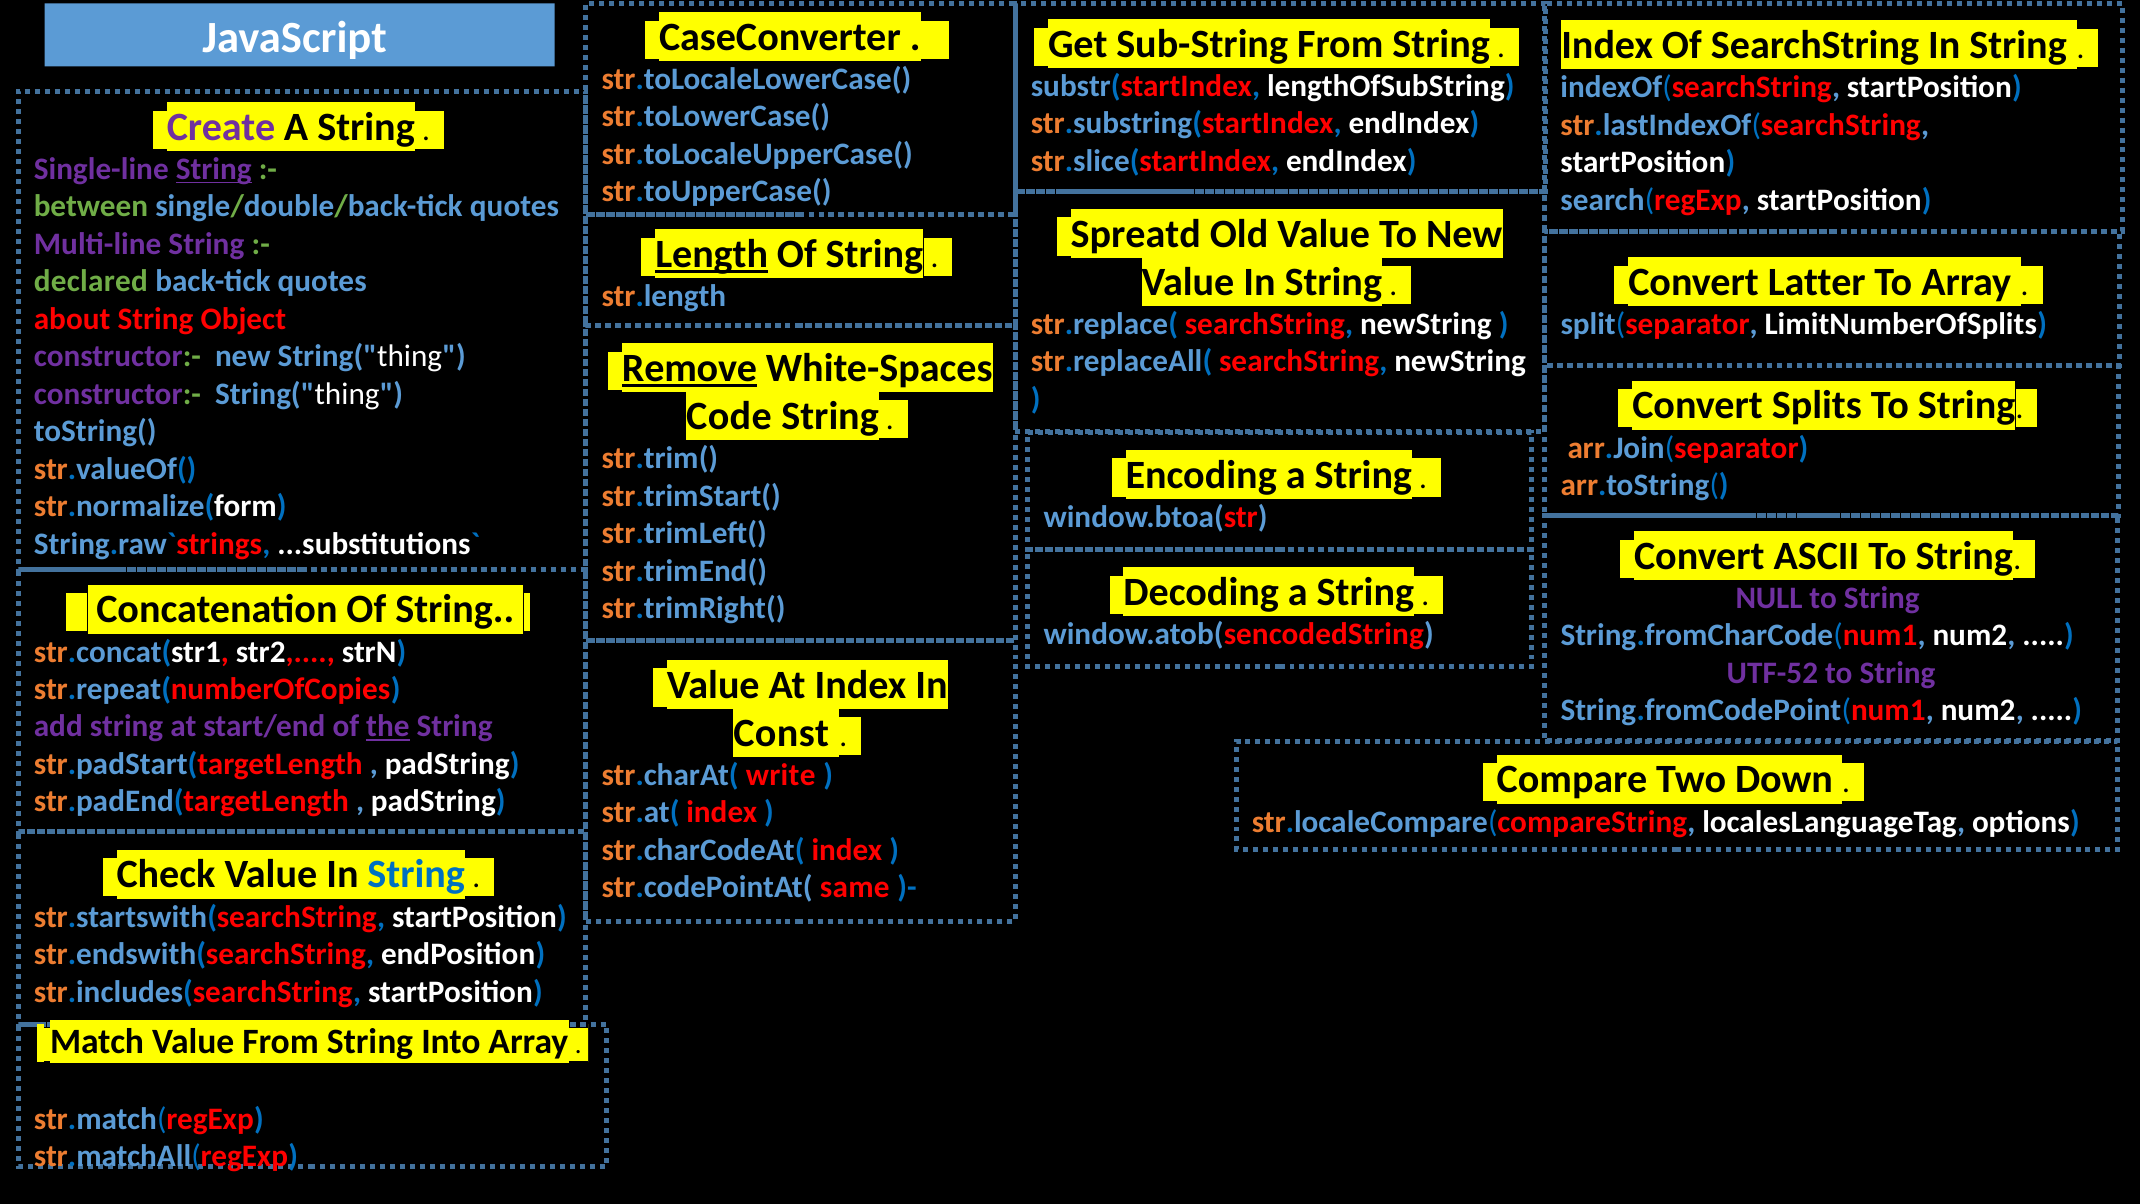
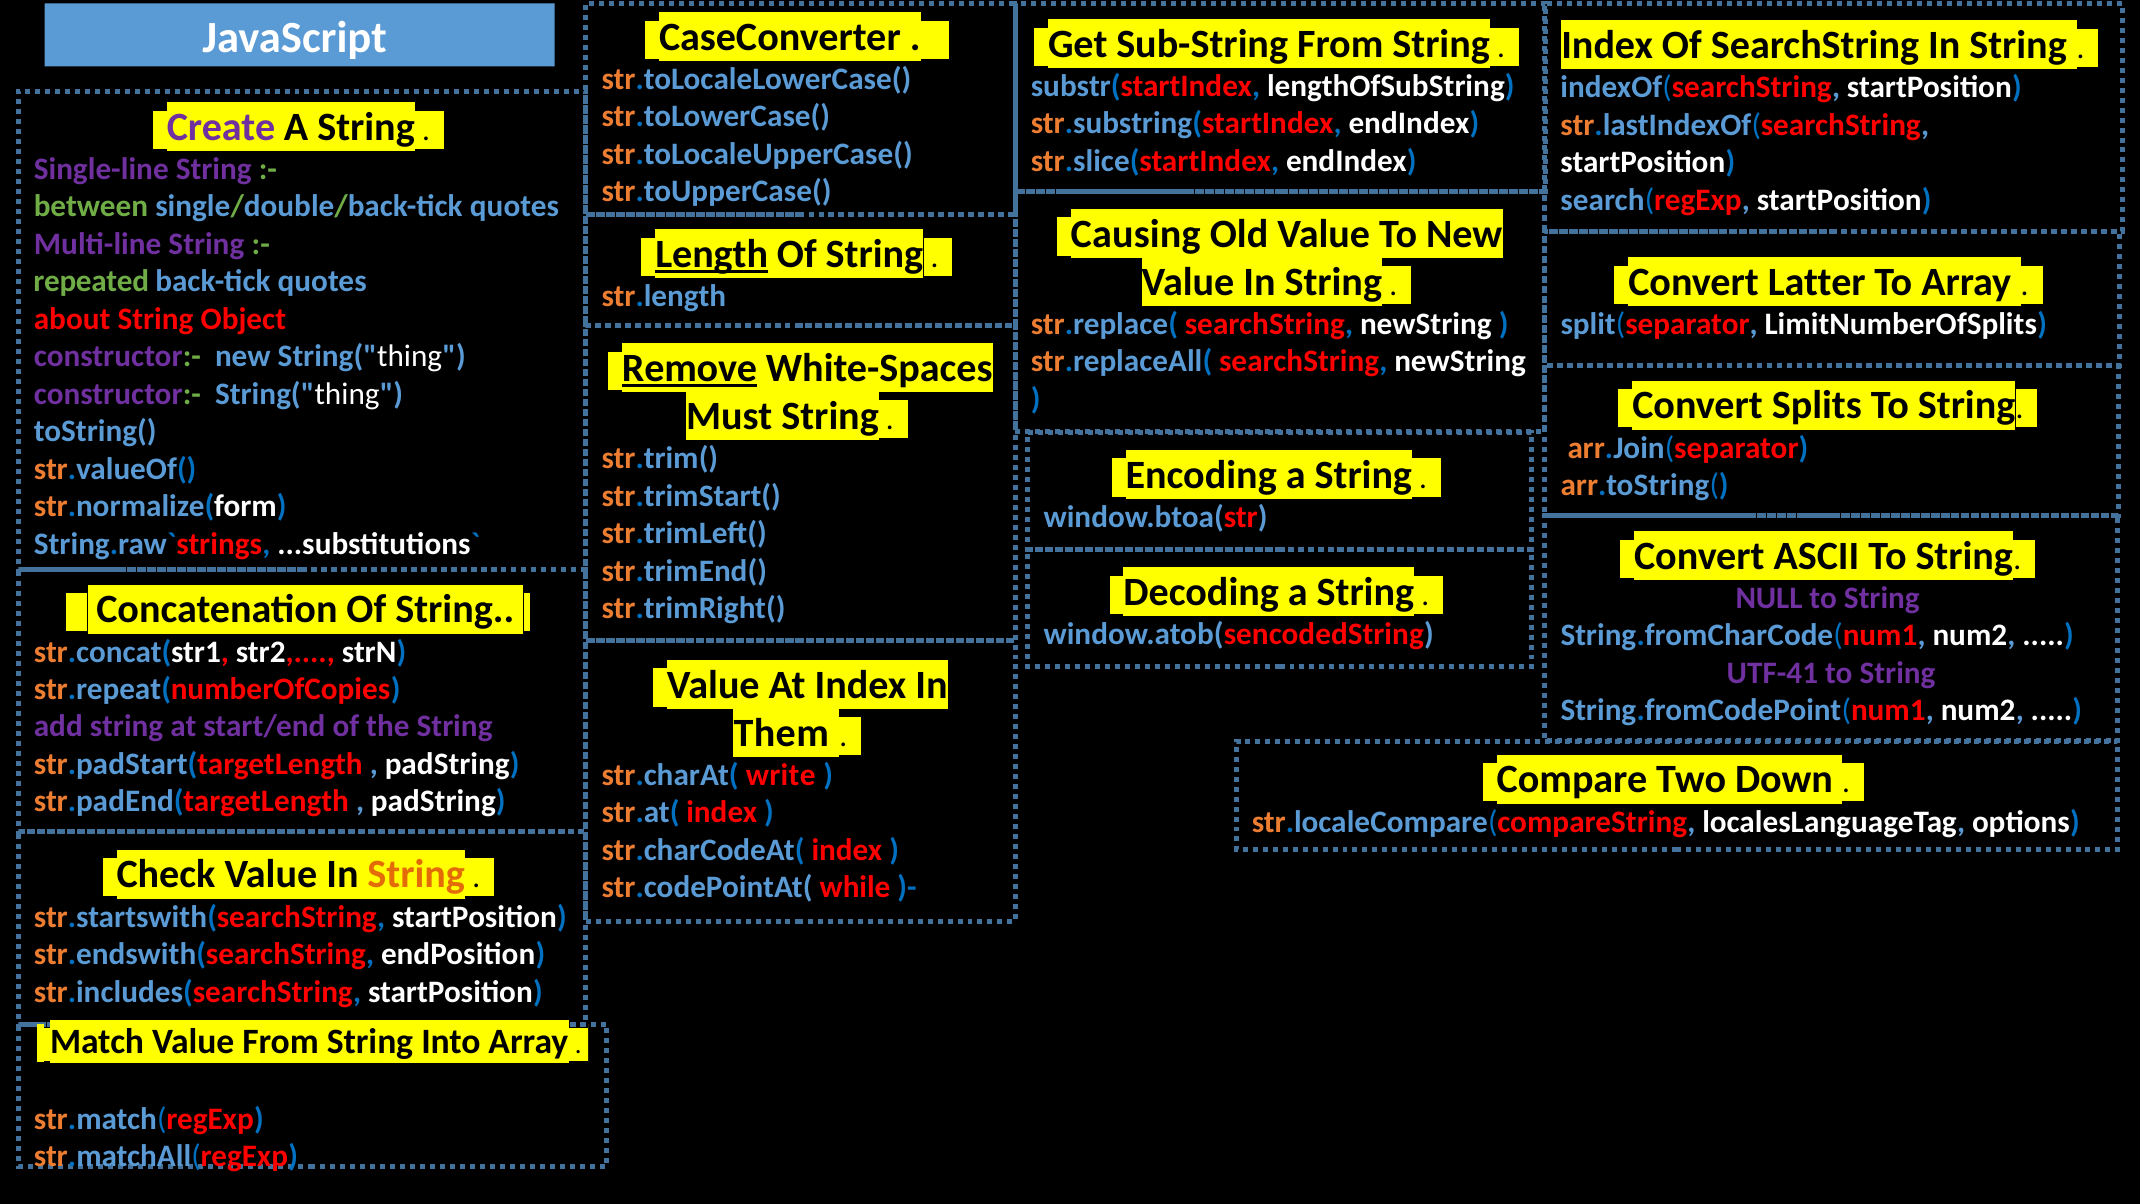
String underline: present -> none (214, 169)
Spreatd: Spreatd -> Causing (1136, 234)
declared: declared -> repeated (91, 282)
Code: Code -> Must (729, 416)
UTF-52: UTF-52 -> UTF-41 (1772, 673)
the underline: present -> none (388, 727)
Const: Const -> Them (781, 733)
String colour: blue -> orange (416, 874)
same: same -> while (855, 887)
